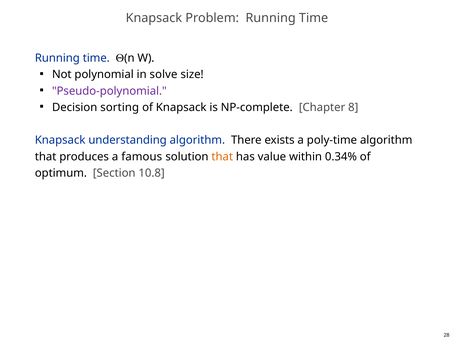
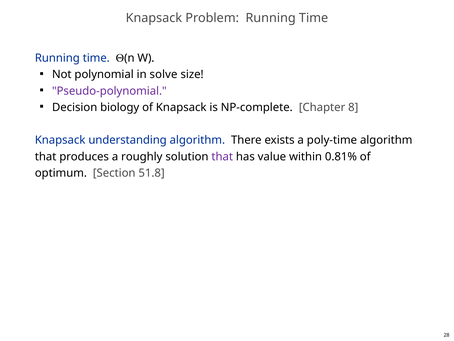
sorting: sorting -> biology (120, 107)
famous: famous -> roughly (142, 156)
that colour: orange -> purple (222, 156)
0.34%: 0.34% -> 0.81% (341, 156)
10.8: 10.8 -> 51.8 (152, 173)
